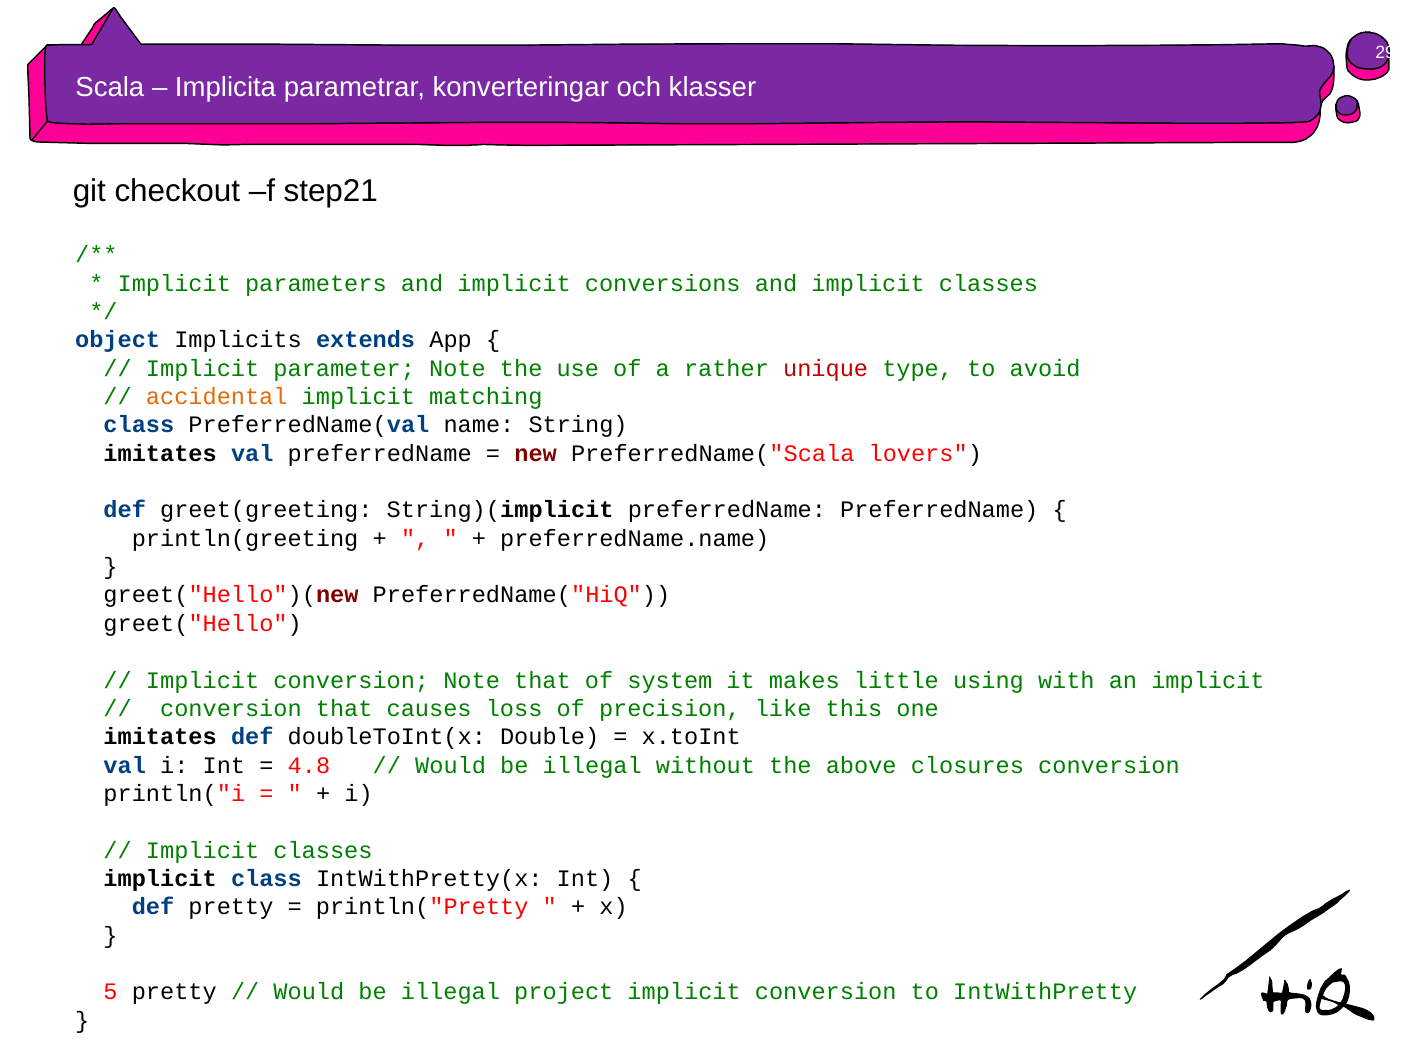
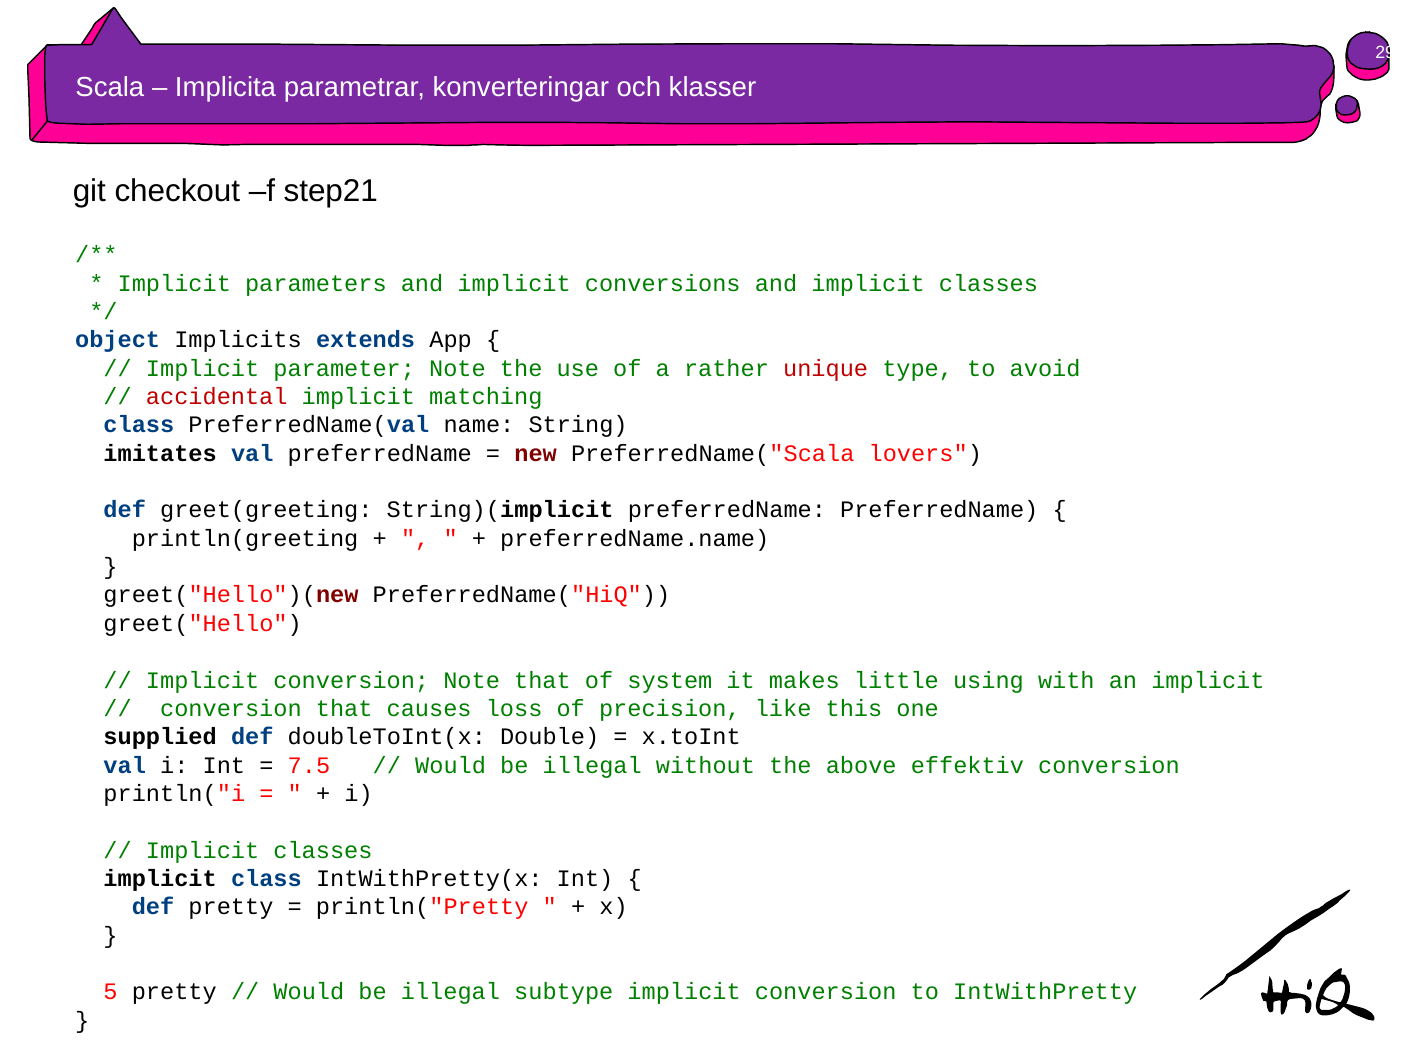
accidental colour: orange -> red (217, 397)
imitates: imitates -> supplied (160, 737)
4.8: 4.8 -> 7.5 (309, 765)
closures: closures -> effektiv (967, 765)
project: project -> subtype (564, 992)
